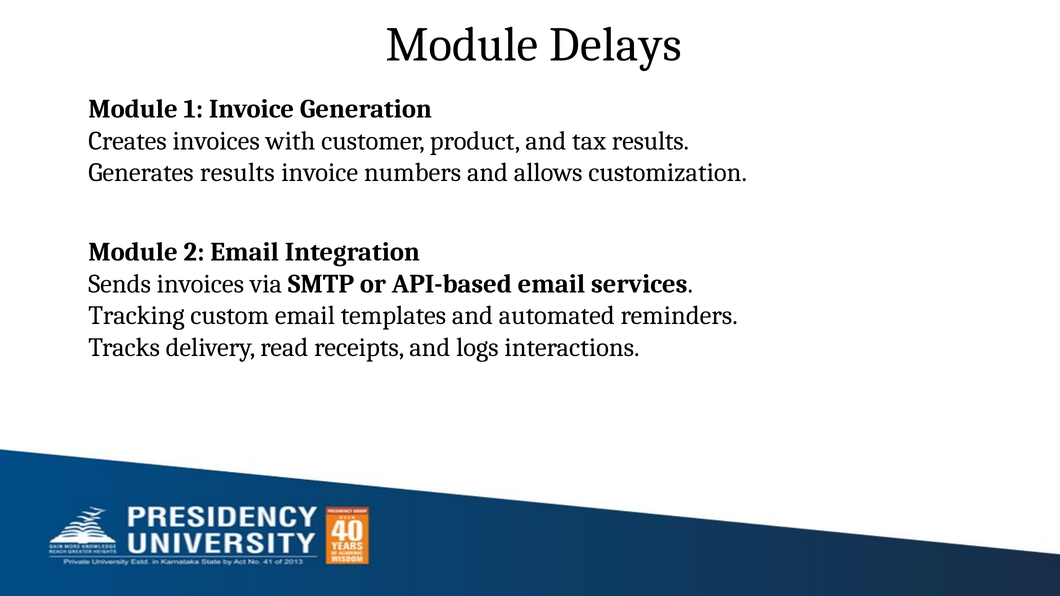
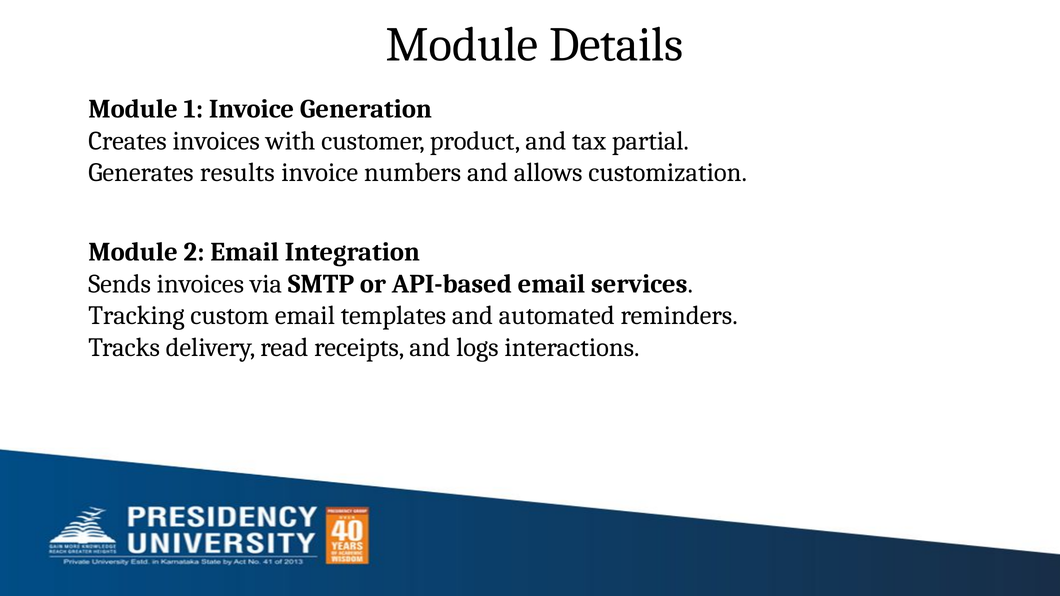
Delays: Delays -> Details (616, 45)
tax results: results -> partial (650, 141)
